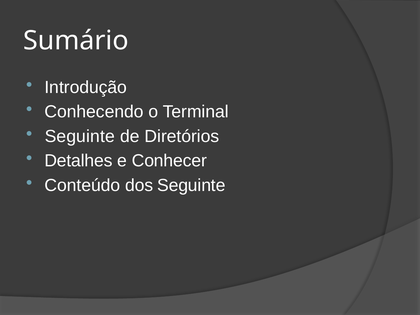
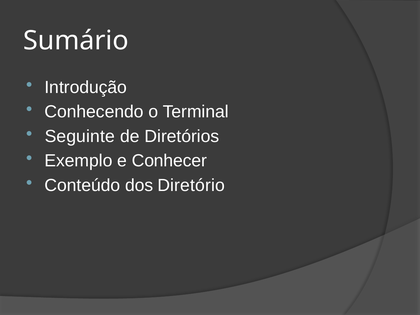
Detalhes: Detalhes -> Exemplo (78, 161)
dos Seguinte: Seguinte -> Diretório (191, 185)
